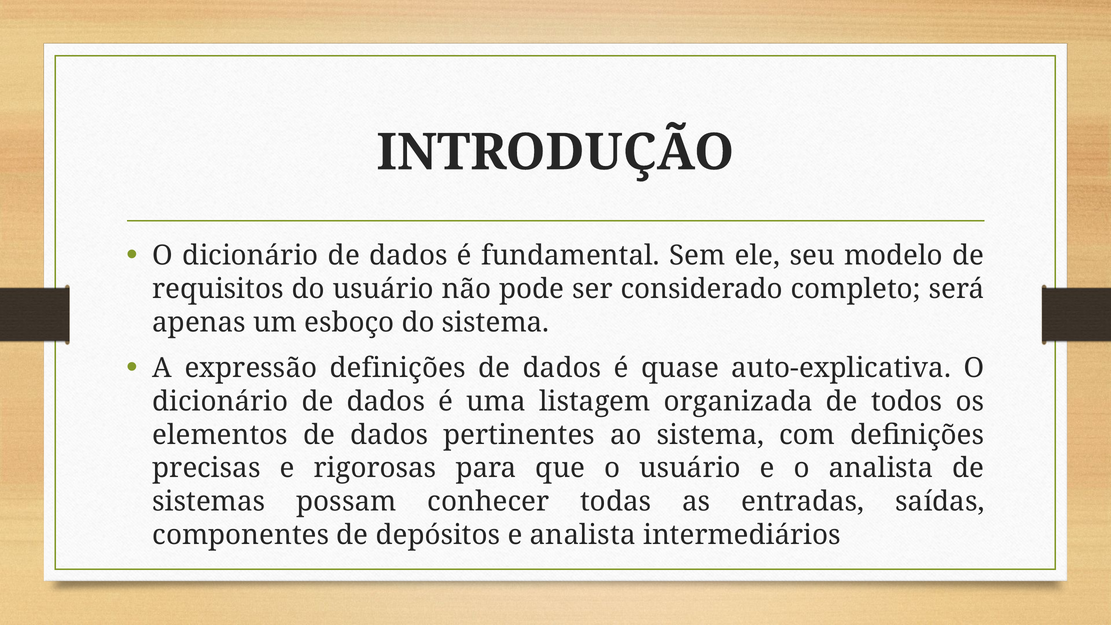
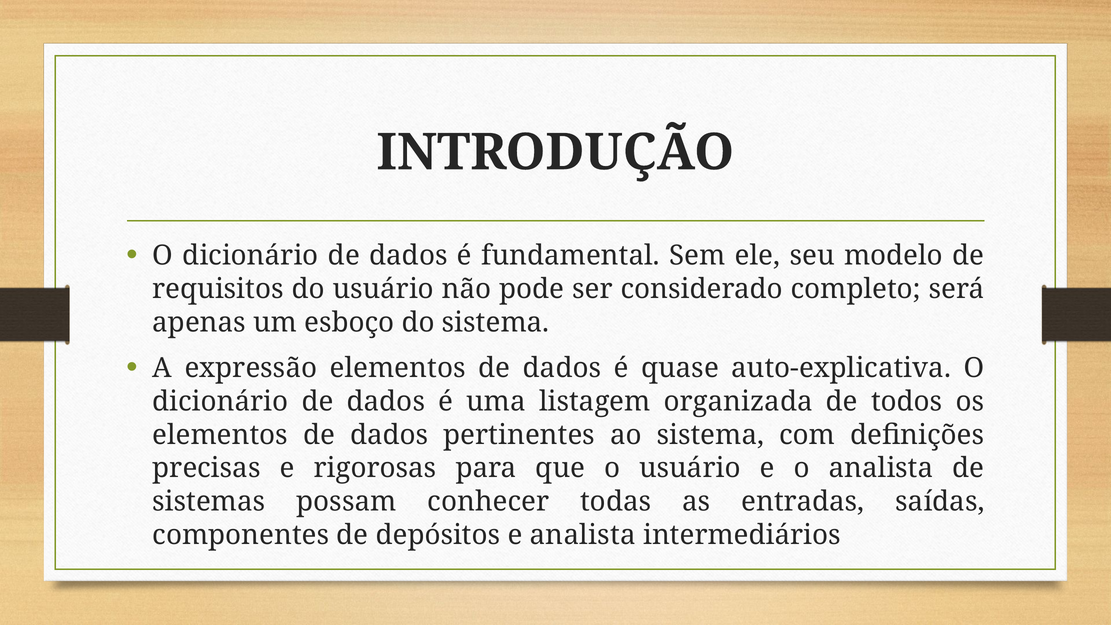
expressão definições: definições -> elementos (398, 368)
